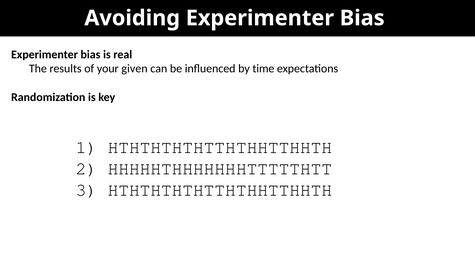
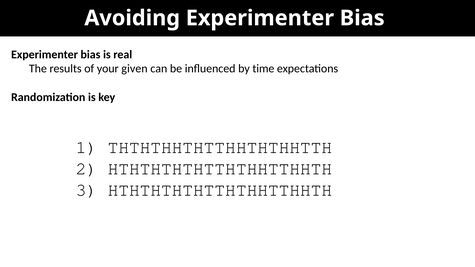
1 HTHTHTHTHTTHTHHTTHHTH: HTHTHTHTHTTHTHHTTHHTH -> THTHTHHTHTTHHTHTHHTTH (220, 147)
2 HHHHHTHHHHHHHTTTTTHTT: HHHHHTHHHHHHHTTTTTHTT -> HTHTHTHTHTTHTHHTTHHTH (220, 169)
